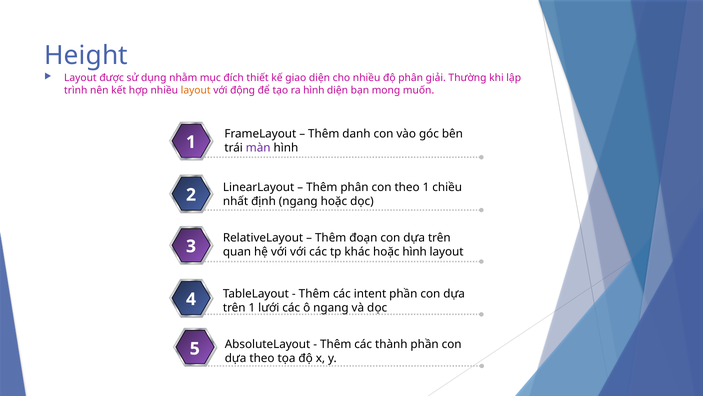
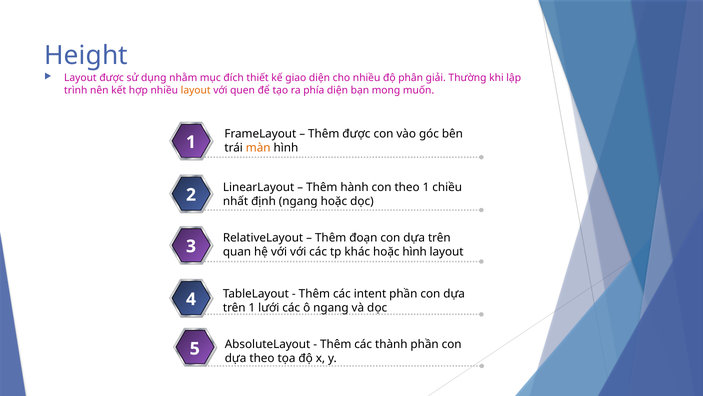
động: động -> quen (243, 90)
ra hình: hình -> phía (314, 90)
Thêm danh: danh -> được (356, 134)
màn colour: purple -> orange (258, 148)
Thêm phân: phân -> hành (355, 187)
